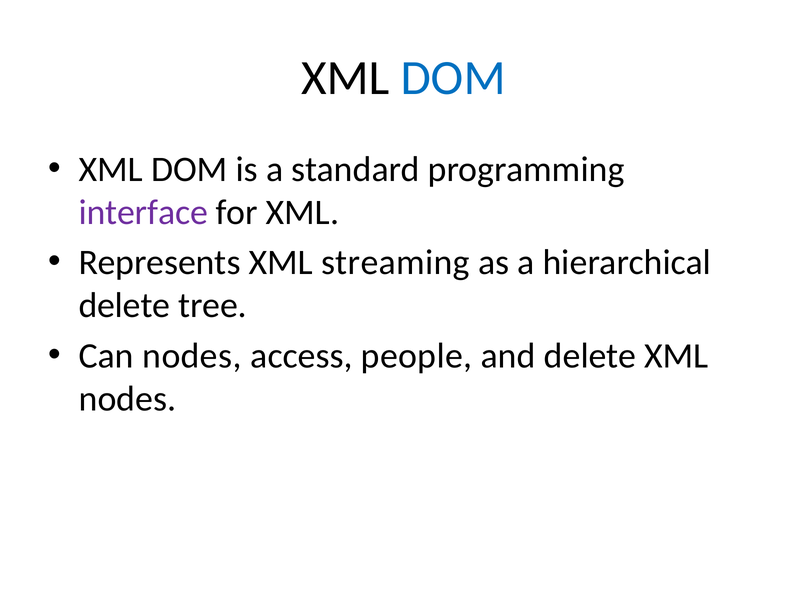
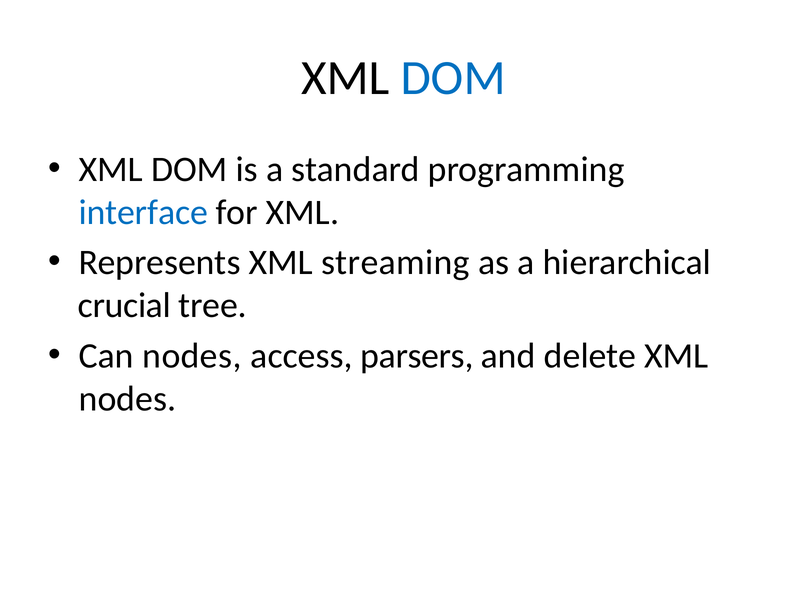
interface colour: purple -> blue (143, 212)
delete: delete -> crucial (125, 306)
people: people -> parsers (417, 356)
